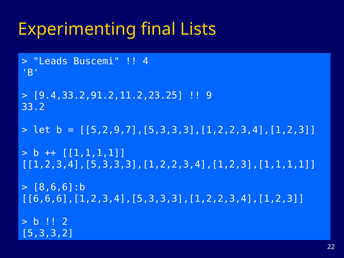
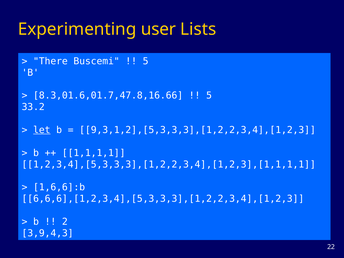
final: final -> user (158, 29)
Leads: Leads -> There (50, 61)
4: 4 -> 5 (146, 61)
9.4,33.2,91.2,11.2,23.25: 9.4,33.2,91.2,11.2,23.25 -> 8.3,01.6,01.7,47.8,16.66 (108, 96)
9: 9 -> 5 (209, 96)
let underline: none -> present (42, 130)
5,2,9,7],[5,3,3,3],[1,2,2,3,4],[1,2,3: 5,2,9,7],[5,3,3,3],[1,2,2,3,4],[1,2,3 -> 9,3,1,2],[5,3,3,3],[1,2,2,3,4],[1,2,3 (197, 130)
8,6,6]:b: 8,6,6]:b -> 1,6,6]:b (59, 187)
5,3,3,2: 5,3,3,2 -> 3,9,4,3 (48, 233)
